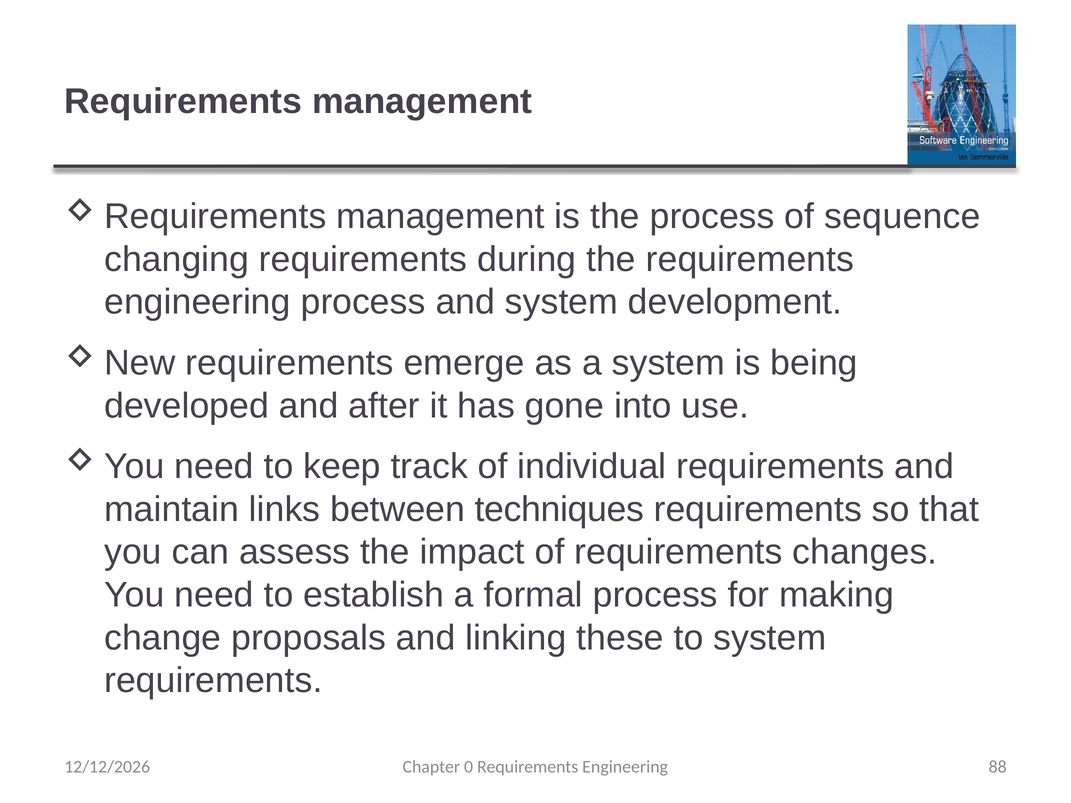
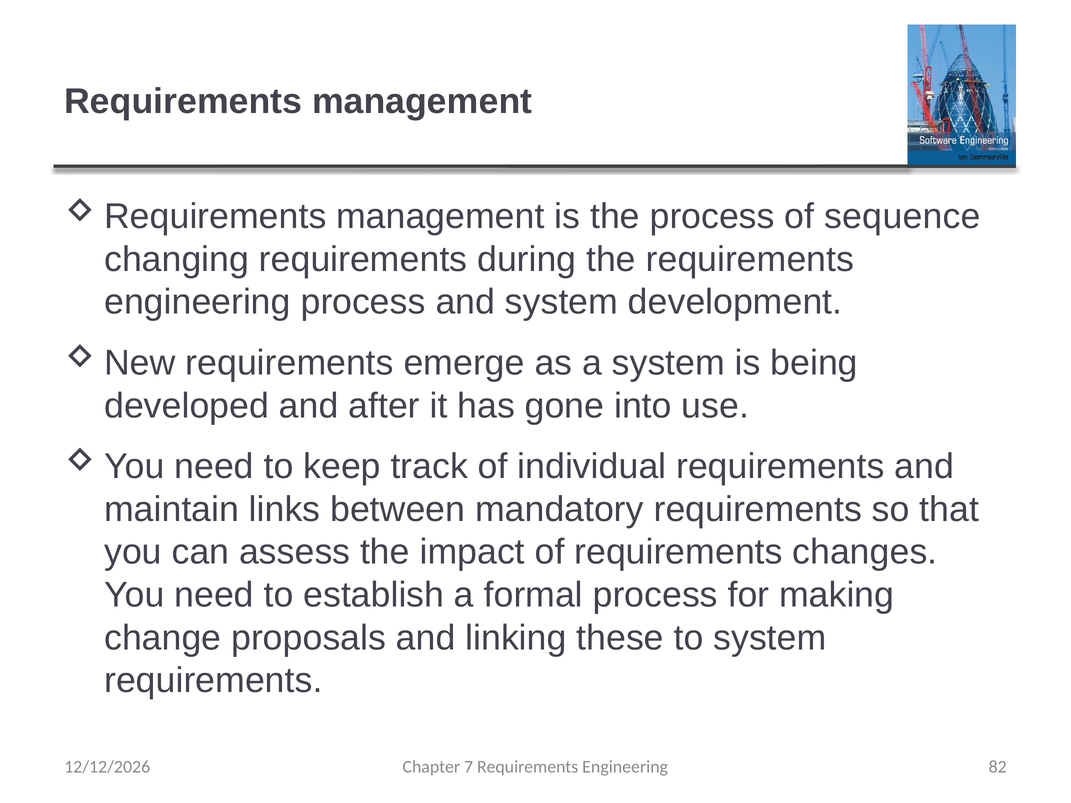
techniques: techniques -> mandatory (559, 509)
0: 0 -> 7 (469, 767)
88: 88 -> 82 (998, 767)
